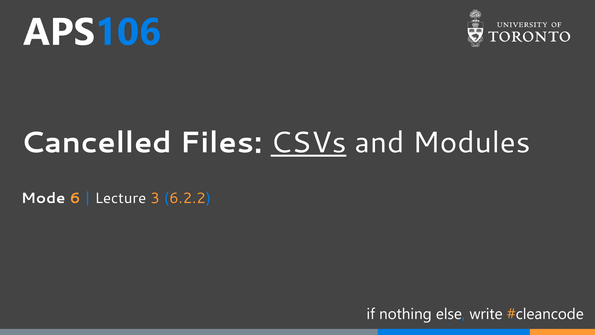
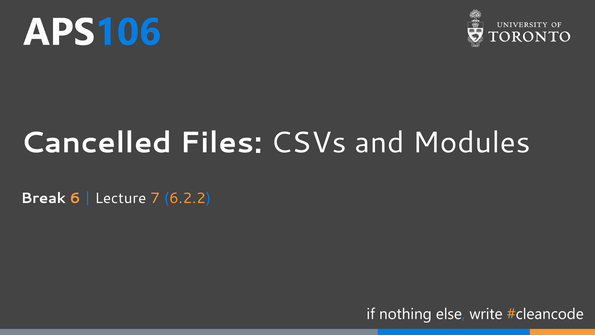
CSVs underline: present -> none (309, 143)
Mode: Mode -> Break (43, 198)
3: 3 -> 7 (155, 198)
